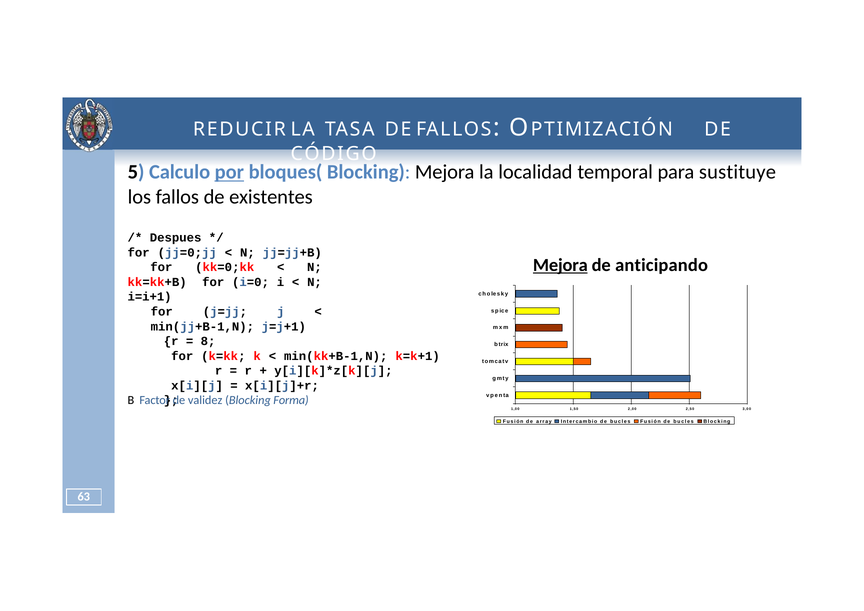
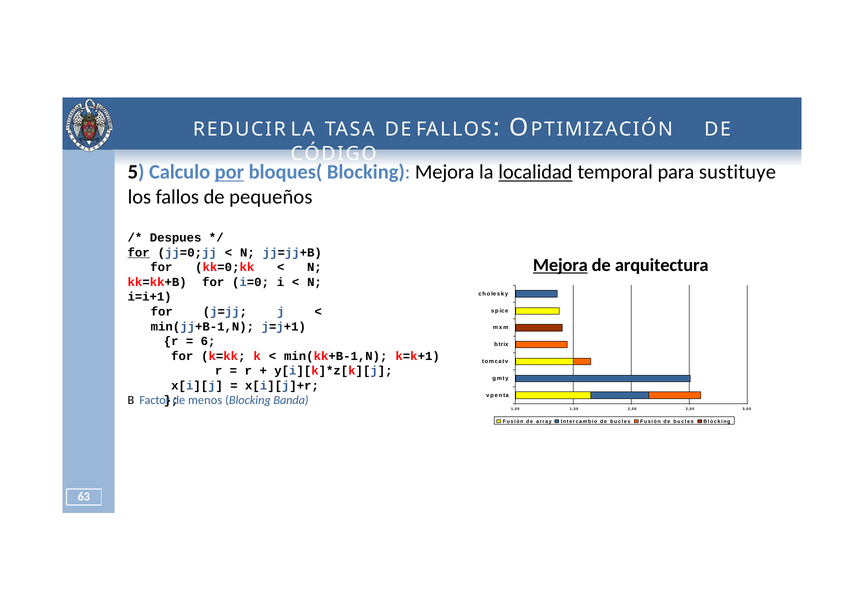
localidad underline: none -> present (535, 172)
existentes: existentes -> pequeños (271, 197)
for underline: none -> present (139, 253)
anticipando: anticipando -> arquitectura (662, 265)
8: 8 -> 6 (208, 341)
validez: validez -> menos (205, 400)
Forma: Forma -> Banda (291, 400)
